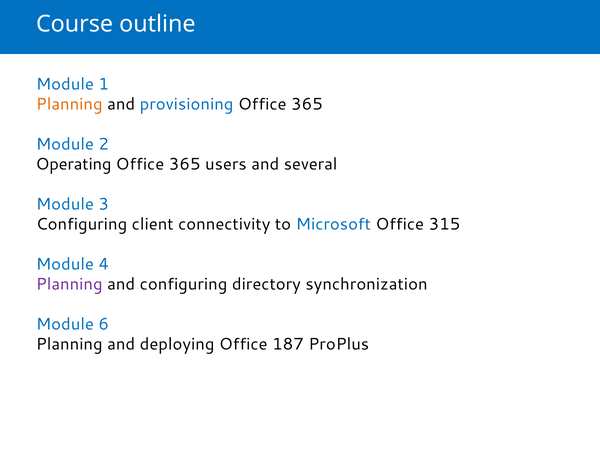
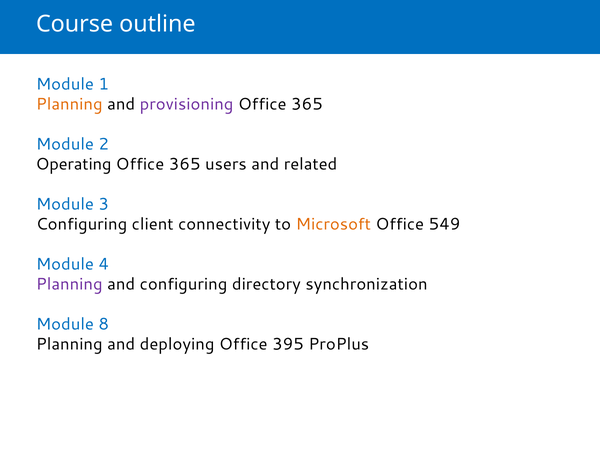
provisioning colour: blue -> purple (187, 104)
several: several -> related (311, 164)
Microsoft colour: blue -> orange (333, 224)
315: 315 -> 549 (444, 224)
6: 6 -> 8 (104, 324)
187: 187 -> 395 (288, 344)
